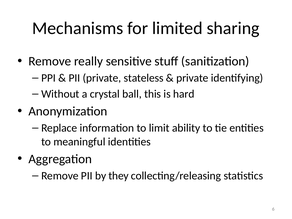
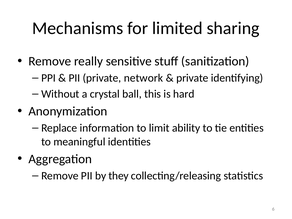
stateless: stateless -> network (143, 78)
